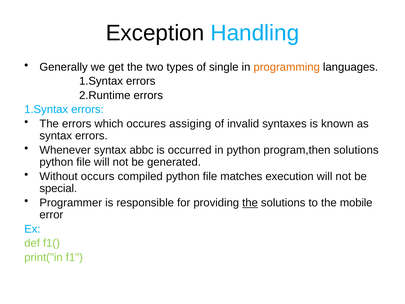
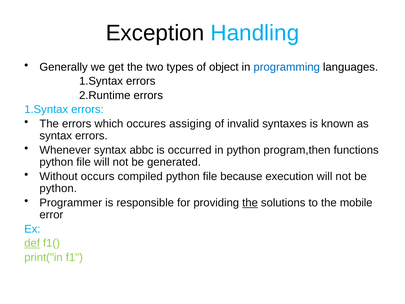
single: single -> object (224, 67)
programming colour: orange -> blue (287, 67)
program,then solutions: solutions -> functions (356, 150)
matches: matches -> because (241, 176)
special: special -> python (58, 188)
def underline: none -> present (32, 243)
